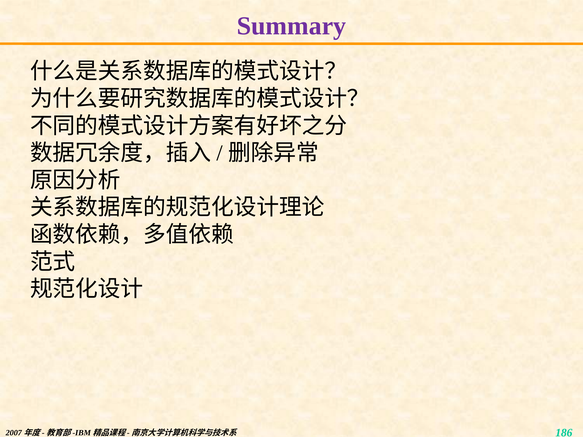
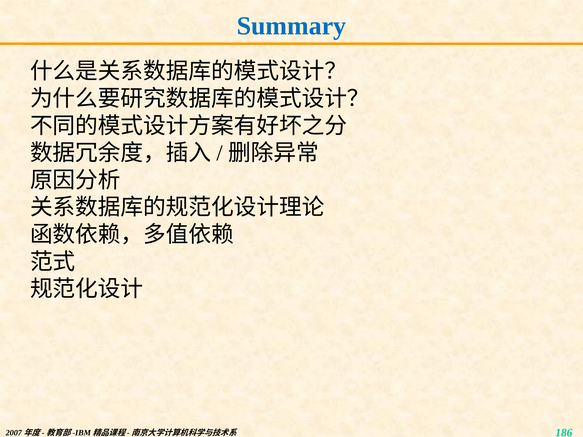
Summary colour: purple -> blue (291, 26)
